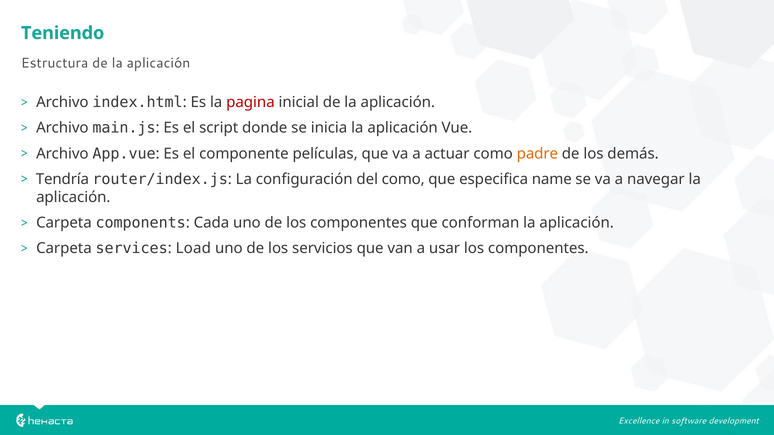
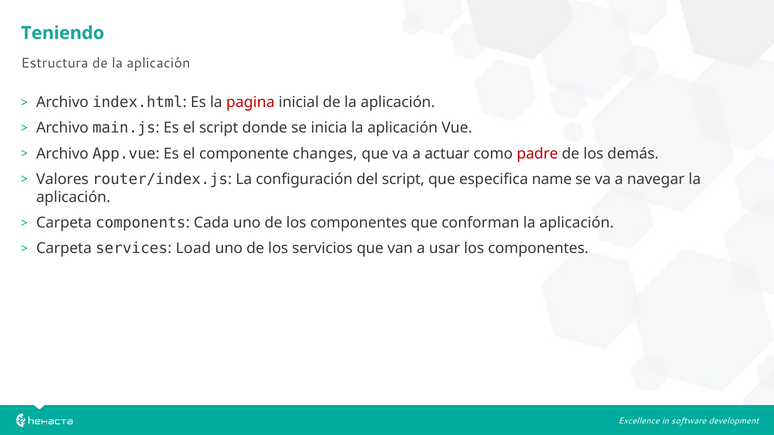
películas: películas -> changes (325, 154)
padre colour: orange -> red (537, 154)
Tendría: Tendría -> Valores (62, 179)
del como: como -> script (403, 179)
